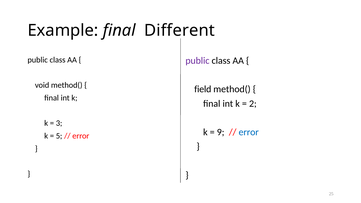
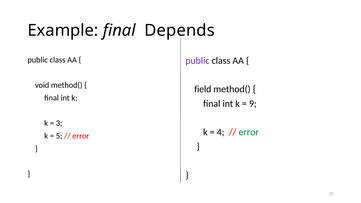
Different: Different -> Depends (180, 30)
2: 2 -> 9 (253, 104)
9: 9 -> 4 (221, 132)
error colour: blue -> green (249, 132)
